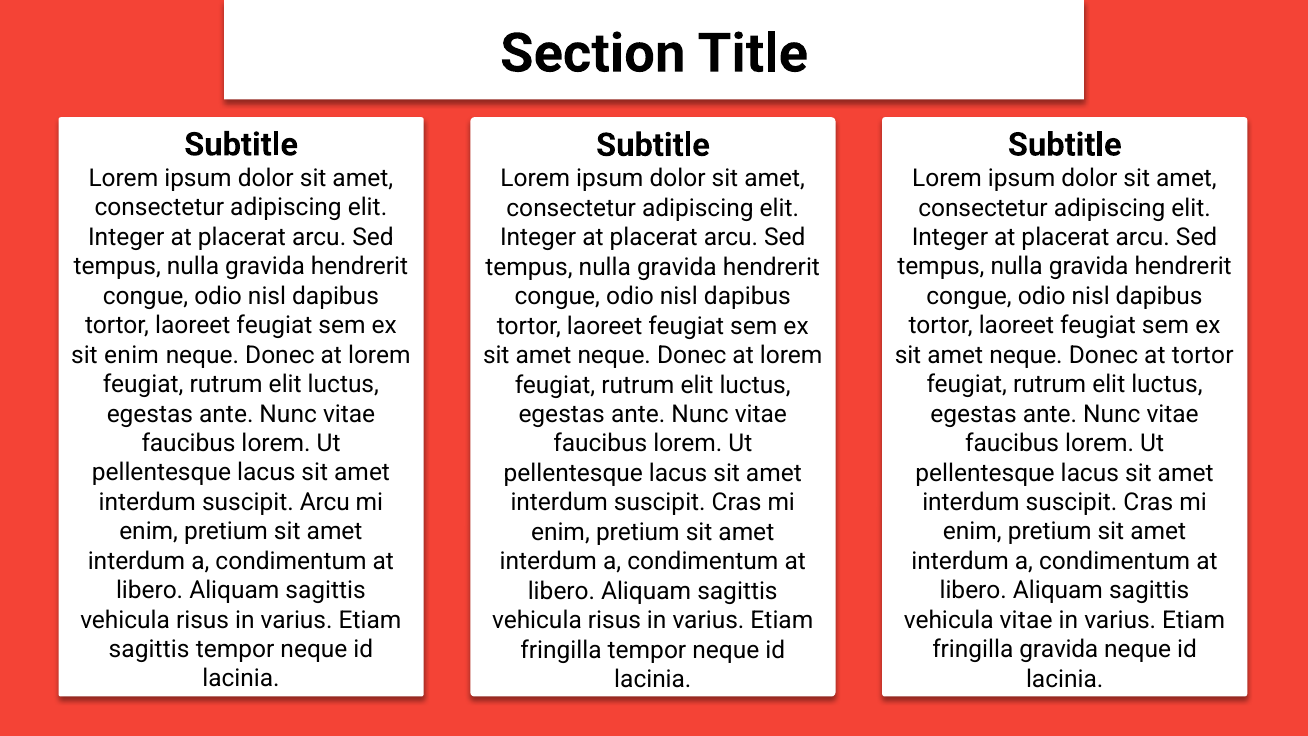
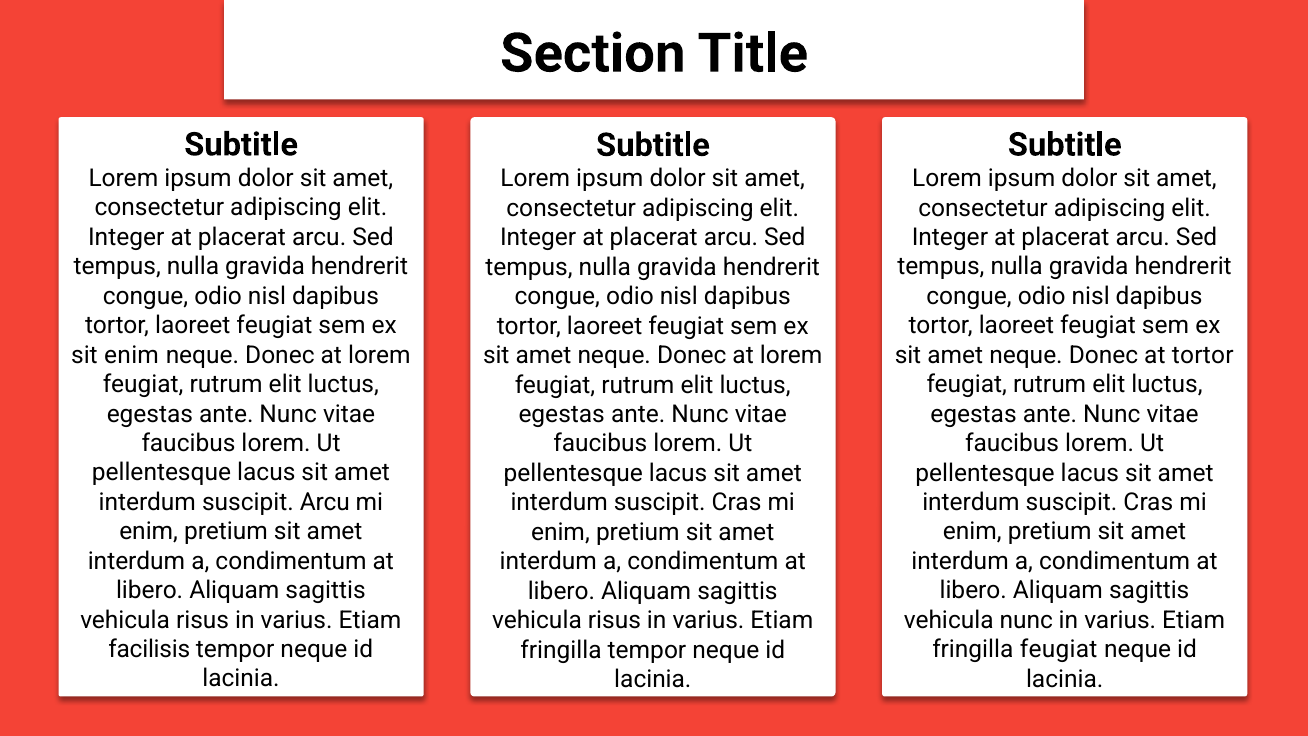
vehicula vitae: vitae -> nunc (1026, 620)
sagittis: sagittis -> facilisis (149, 649)
fringilla gravida: gravida -> feugiat (1059, 649)
